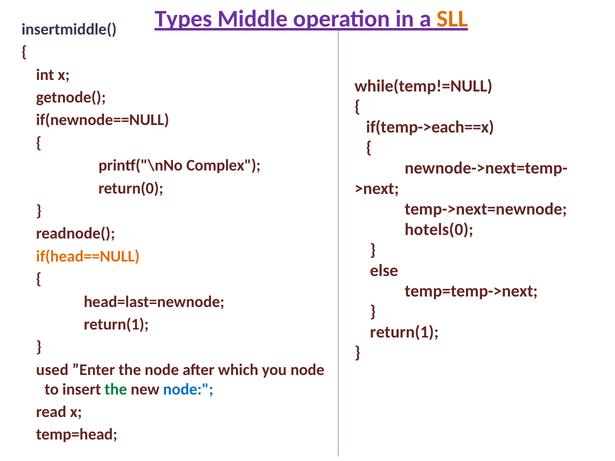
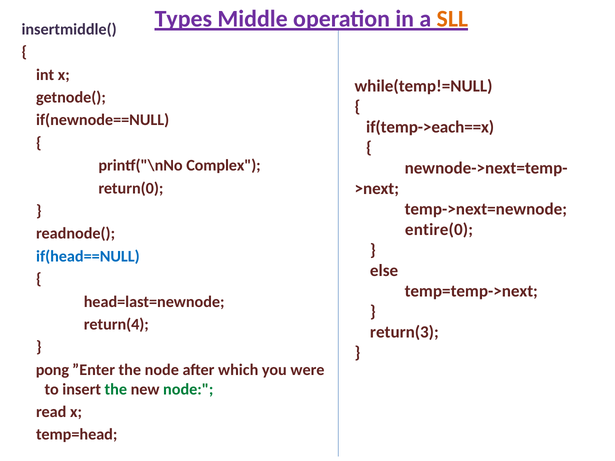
hotels(0: hotels(0 -> entire(0 (439, 230)
if(head==NULL colour: orange -> blue (88, 256)
return(1: return(1 -> return(4 (116, 325)
return(1: return(1 -> return(3 (404, 332)
used: used -> pong (52, 370)
you node: node -> were (307, 370)
node colour: blue -> green (188, 389)
